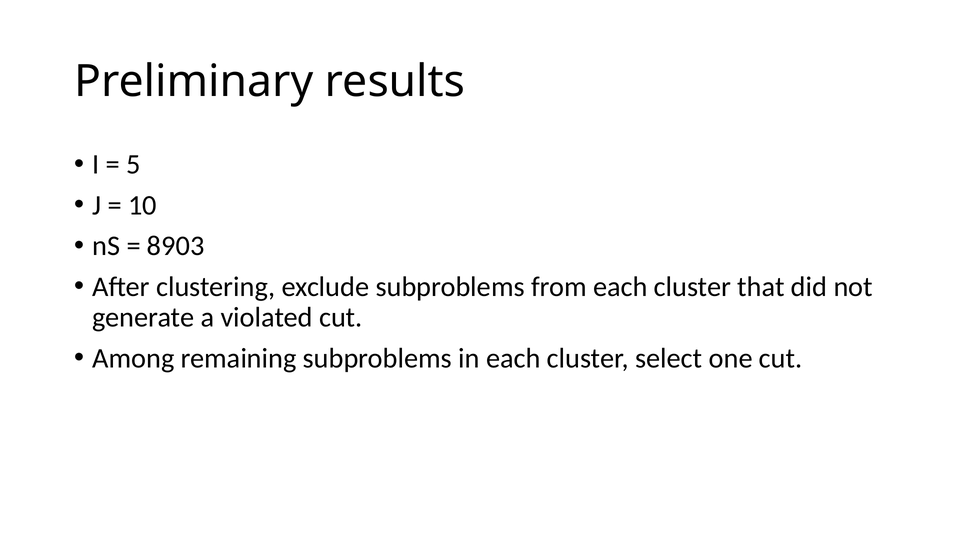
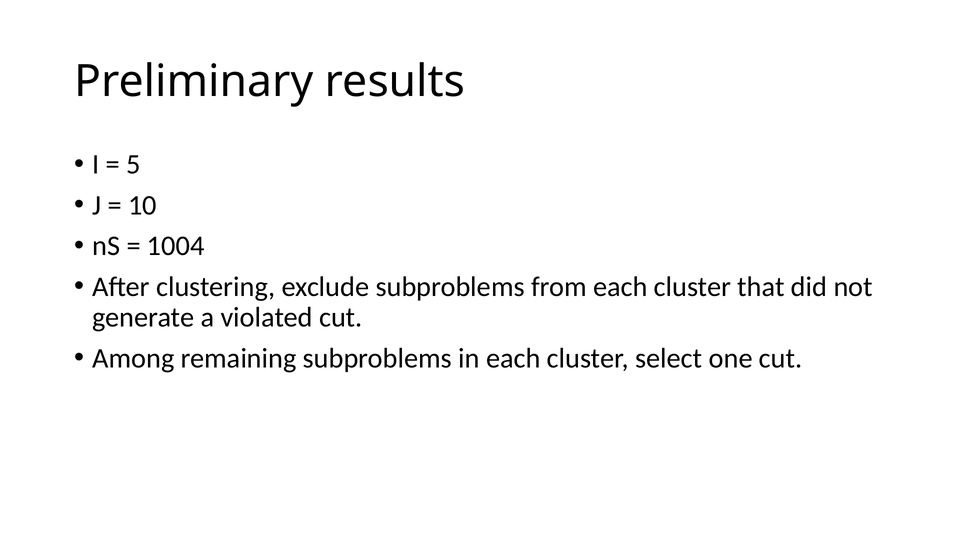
8903: 8903 -> 1004 (176, 246)
